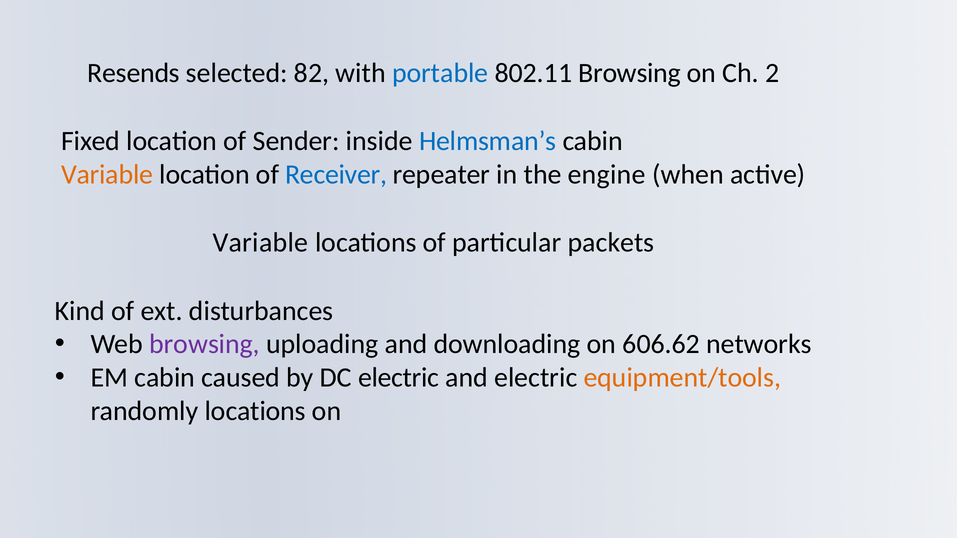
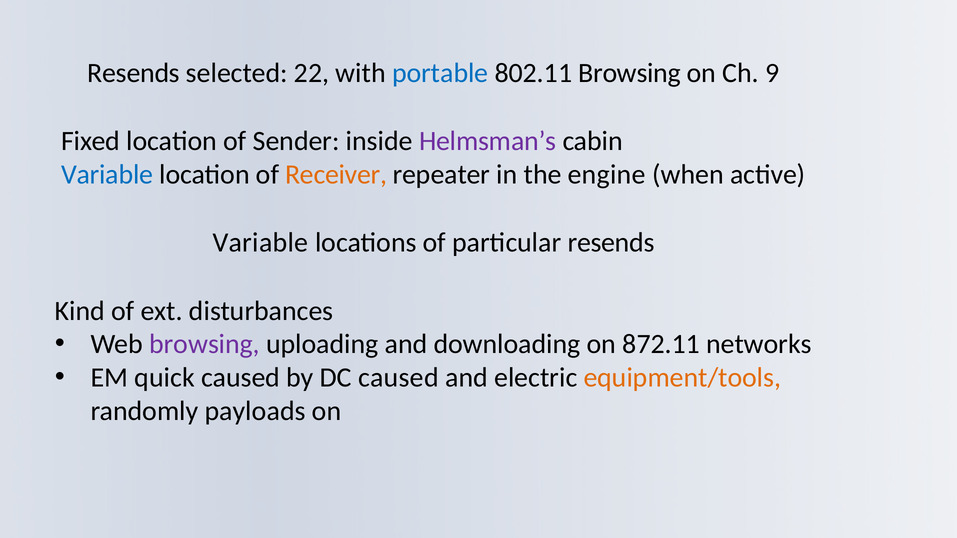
82: 82 -> 22 (312, 73)
2: 2 -> 9 (772, 73)
Helmsman’s colour: blue -> purple (488, 141)
Variable colour: orange -> blue (107, 175)
Receiver colour: blue -> orange (336, 175)
particular packets: packets -> resends (611, 243)
606.62: 606.62 -> 872.11 (661, 344)
EM cabin: cabin -> quick (165, 378)
DC electric: electric -> caused (398, 378)
randomly locations: locations -> payloads (255, 412)
